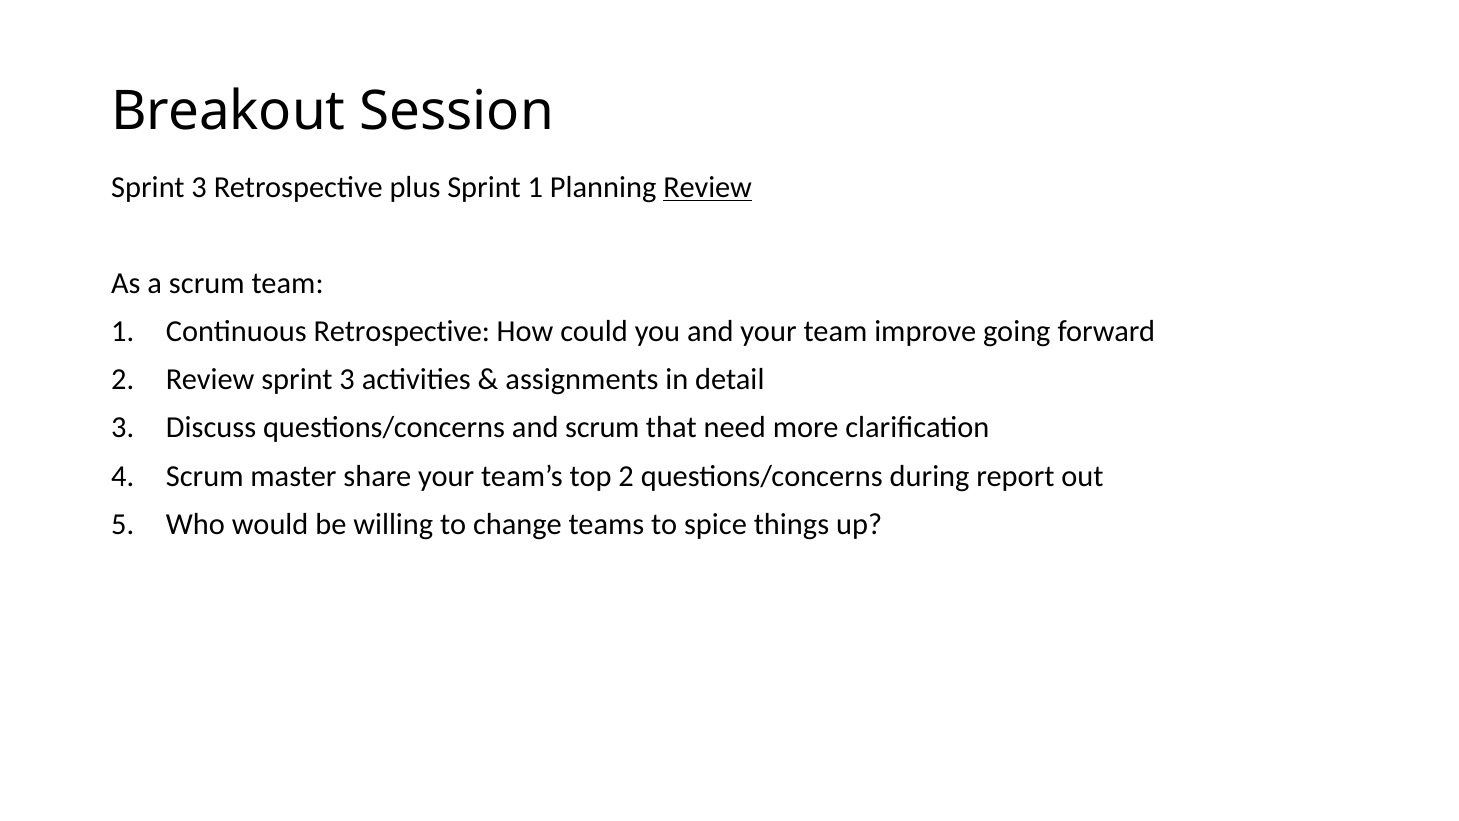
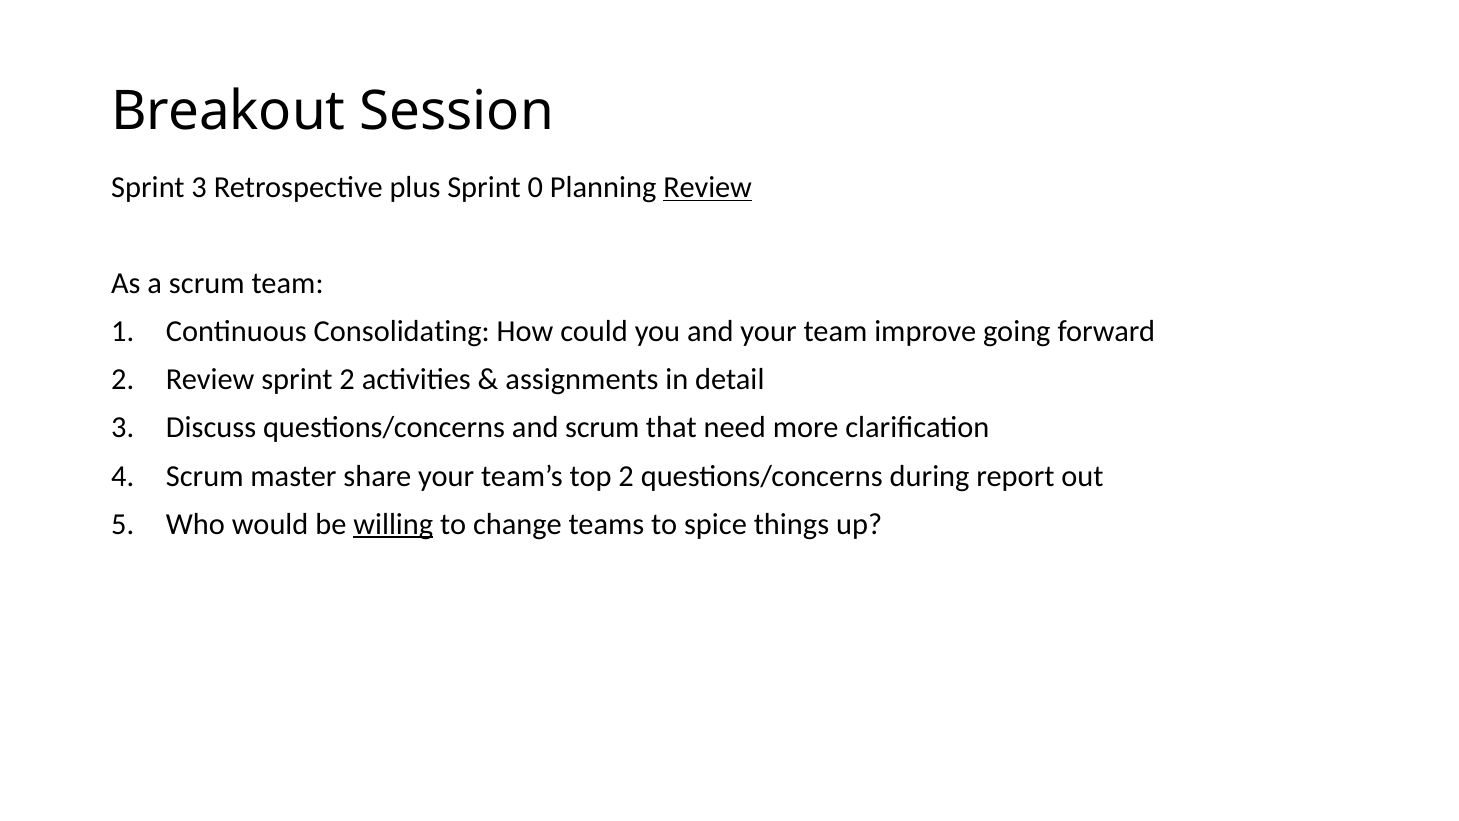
Sprint 1: 1 -> 0 (535, 187)
Continuous Retrospective: Retrospective -> Consolidating (402, 332)
Review sprint 3: 3 -> 2 (347, 380)
willing underline: none -> present (393, 524)
